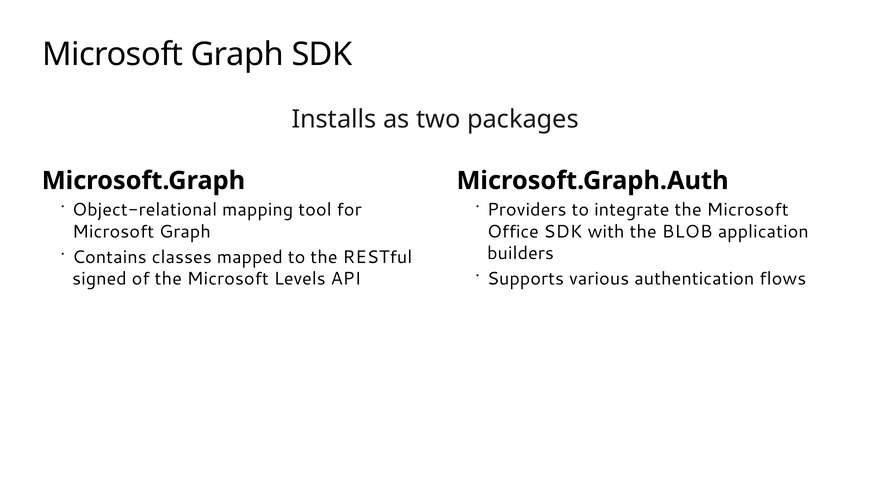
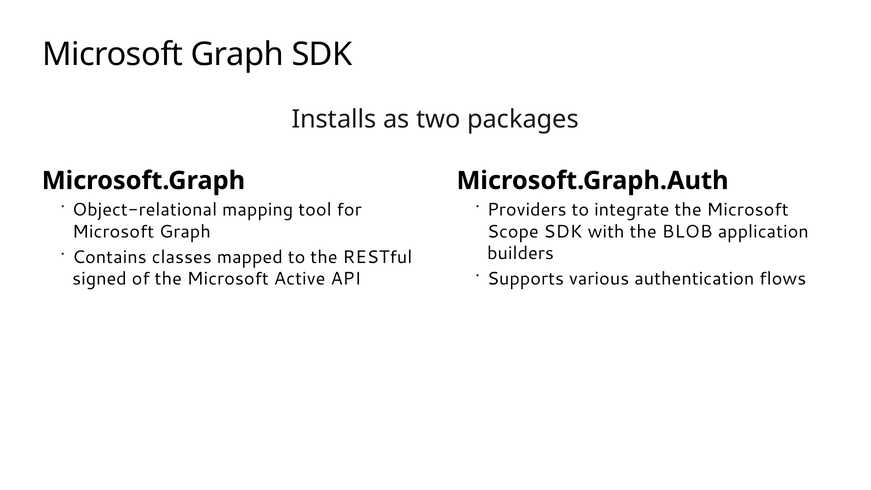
Office: Office -> Scope (513, 232)
Levels: Levels -> Active (300, 279)
